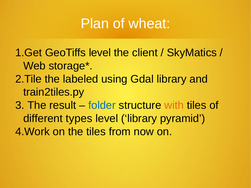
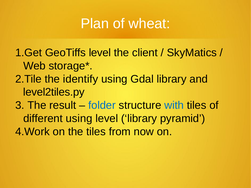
labeled: labeled -> identify (81, 79)
train2tiles.py: train2tiles.py -> level2tiles.py (54, 92)
with colour: orange -> blue (174, 105)
different types: types -> using (79, 119)
